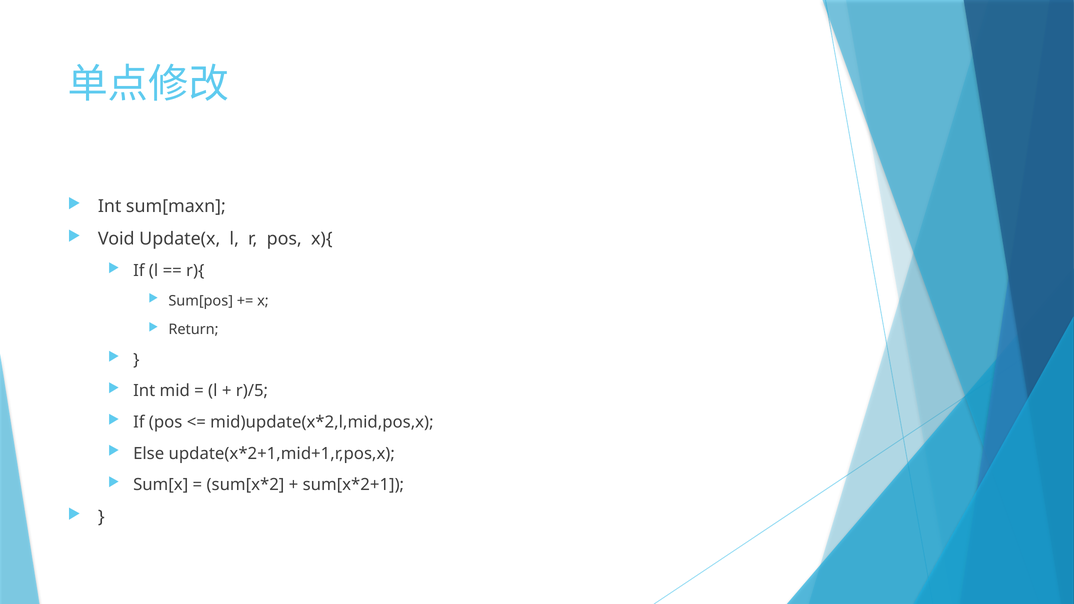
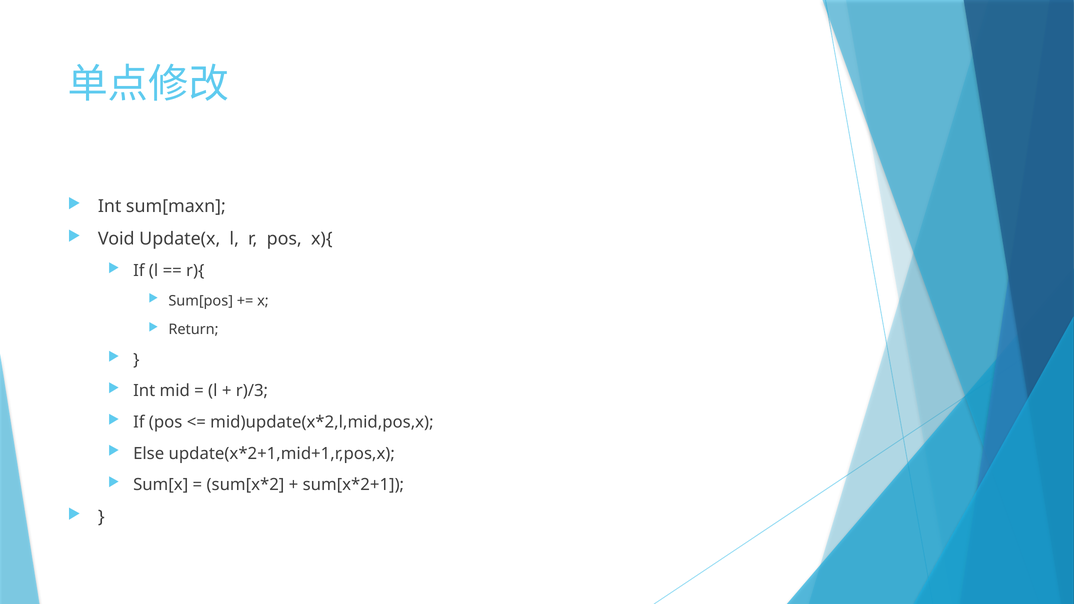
r)/5: r)/5 -> r)/3 (252, 391)
